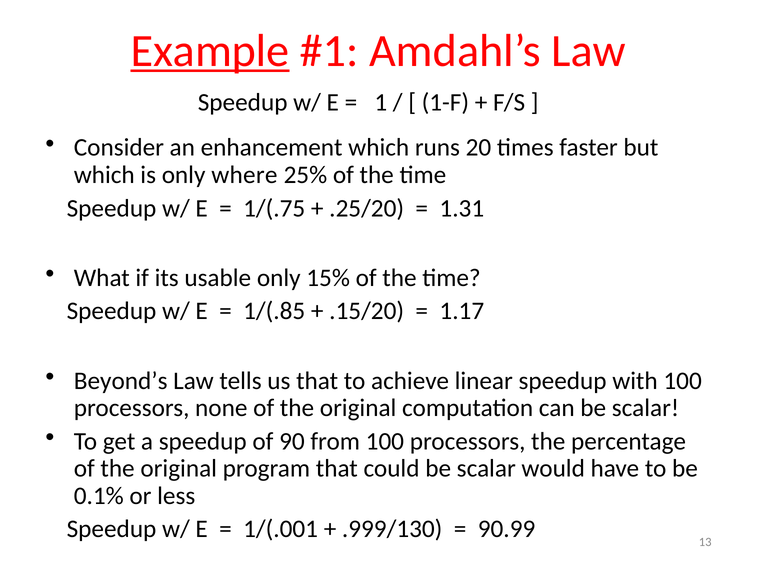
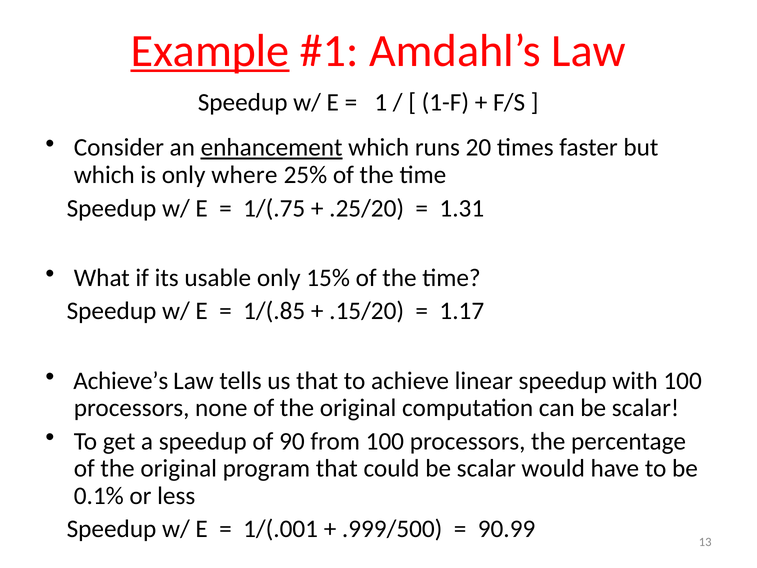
enhancement underline: none -> present (272, 148)
Beyond’s: Beyond’s -> Achieve’s (121, 381)
.999/130: .999/130 -> .999/500 (392, 529)
